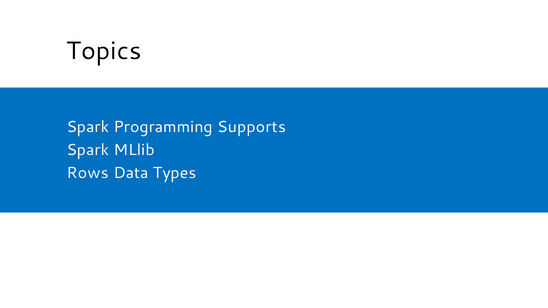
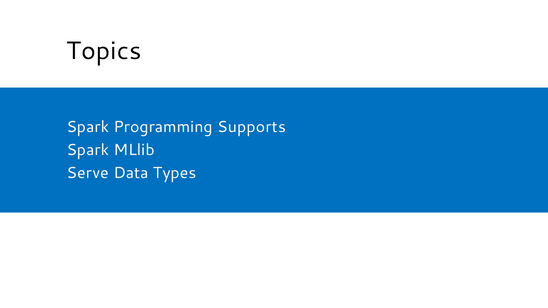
Rows: Rows -> Serve (88, 173)
